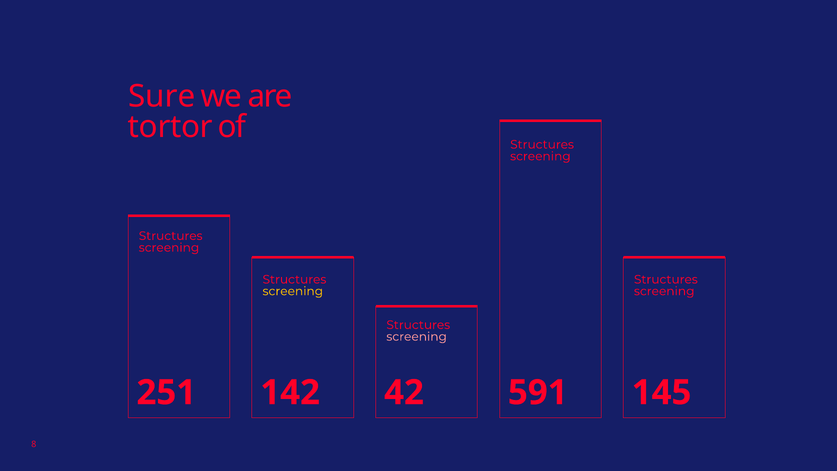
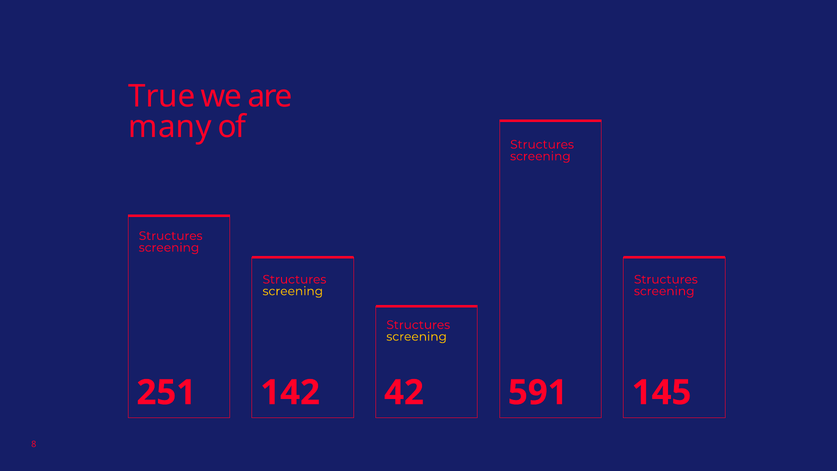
Sure: Sure -> True (162, 96)
tortor: tortor -> many (170, 127)
screening colour: pink -> yellow (417, 337)
